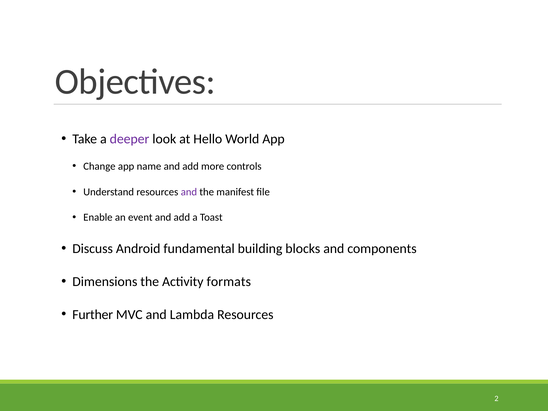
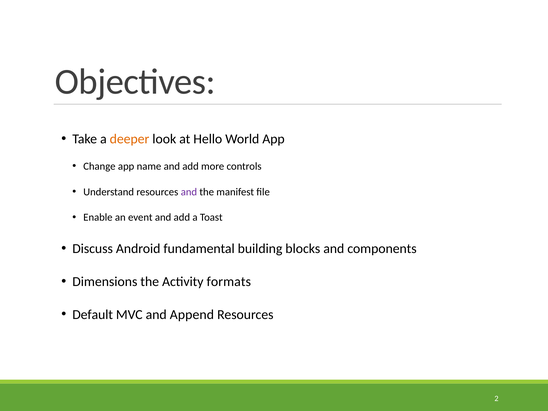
deeper colour: purple -> orange (130, 139)
Further: Further -> Default (93, 315)
Lambda: Lambda -> Append (192, 315)
